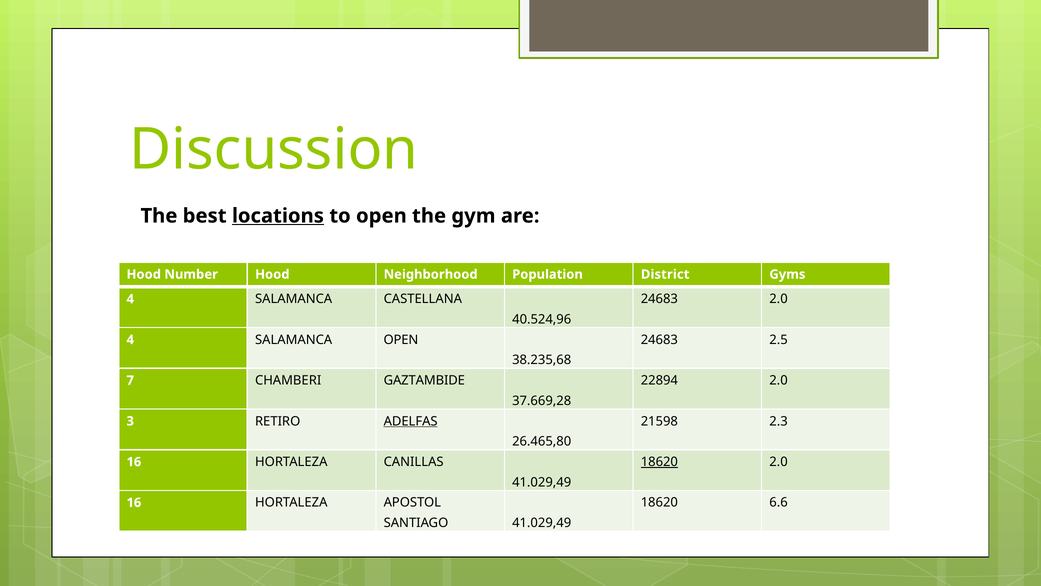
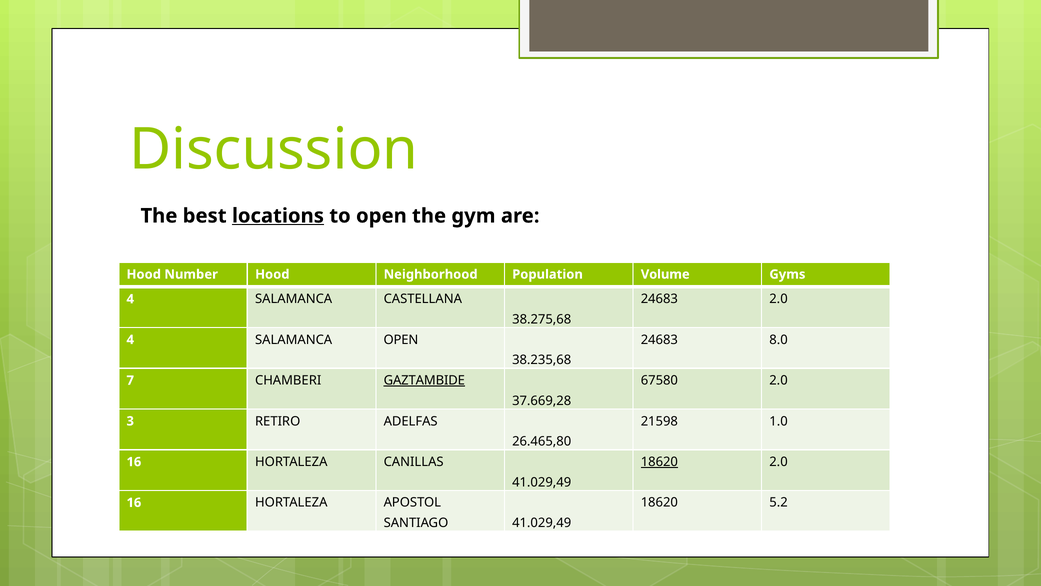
District: District -> Volume (665, 274)
40.524,96: 40.524,96 -> 38.275,68 (542, 319)
2.5: 2.5 -> 8.0 (779, 340)
22894: 22894 -> 67580 (659, 380)
GAZTAMBIDE underline: none -> present (424, 380)
2.3: 2.3 -> 1.0 (779, 421)
ADELFAS underline: present -> none (411, 421)
6.6: 6.6 -> 5.2 (779, 502)
